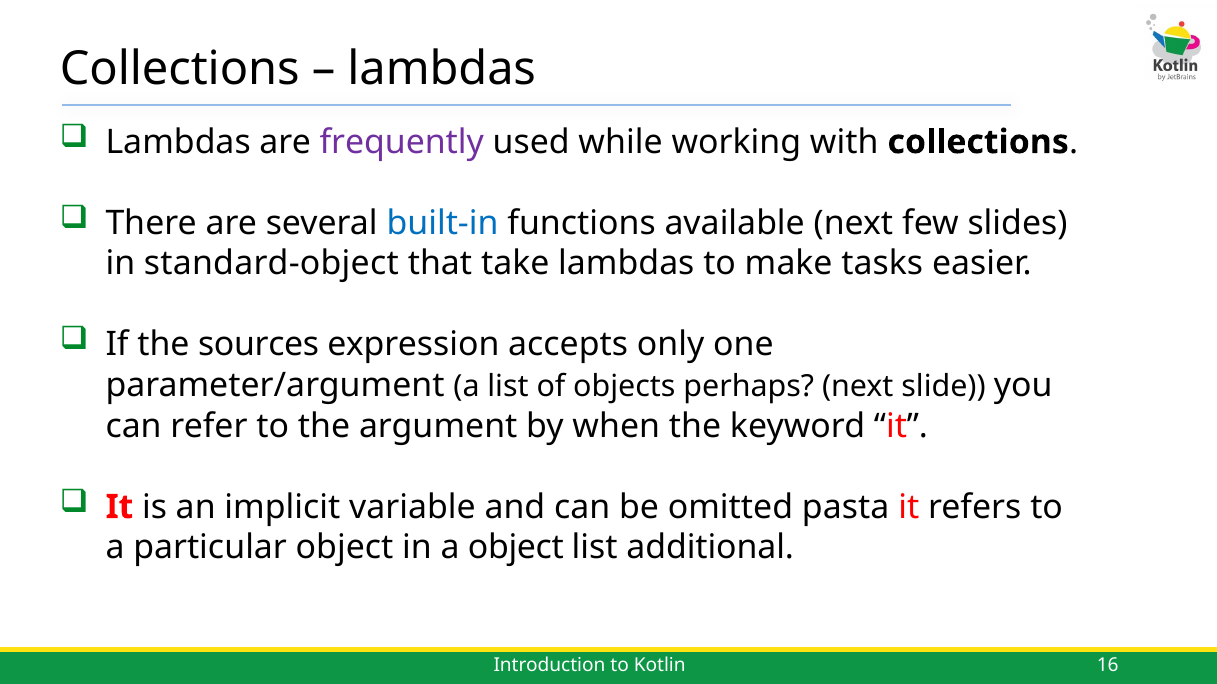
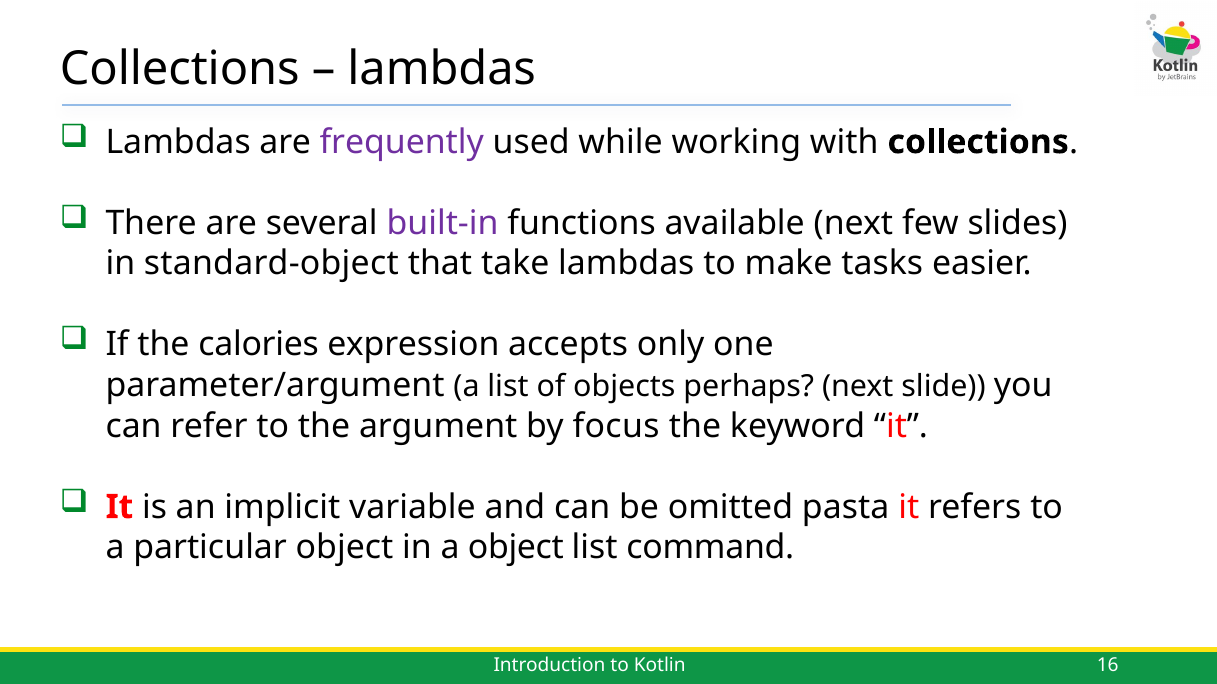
built-in colour: blue -> purple (443, 223)
sources: sources -> calories (259, 345)
when: when -> focus (616, 426)
additional: additional -> command (710, 548)
